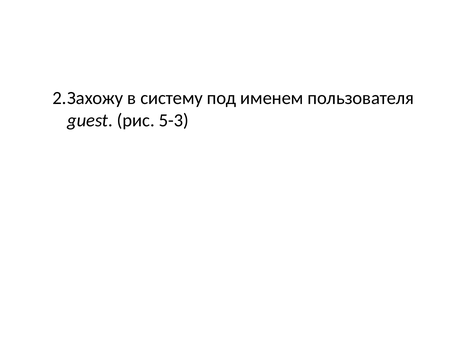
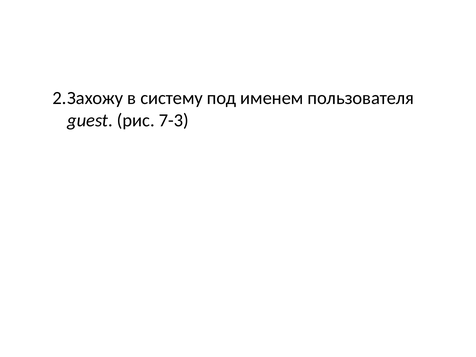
5-3: 5-3 -> 7-3 (174, 120)
